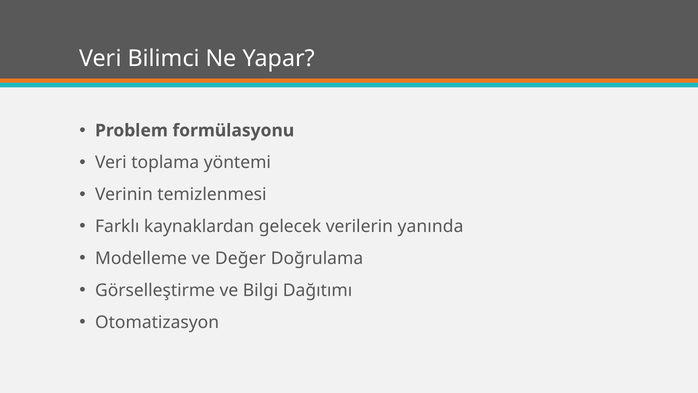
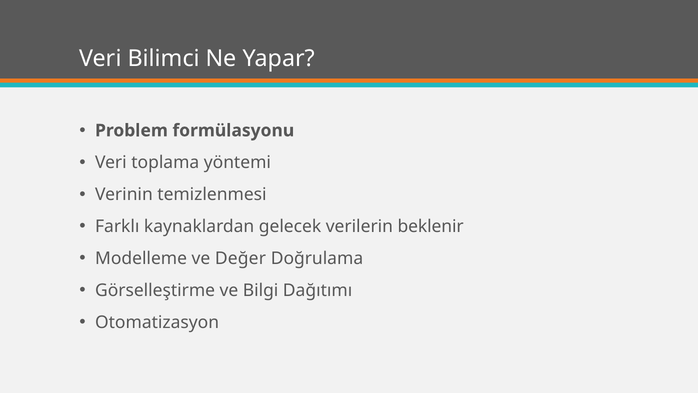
yanında: yanında -> beklenir (431, 226)
